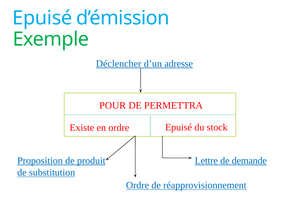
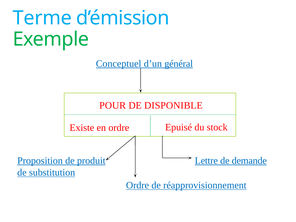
Epuisé: Epuisé -> Terme (42, 18)
Déclencher: Déclencher -> Conceptuel (119, 64)
adresse: adresse -> général (179, 64)
PERMETTRA: PERMETTRA -> DISPONIBLE (173, 105)
